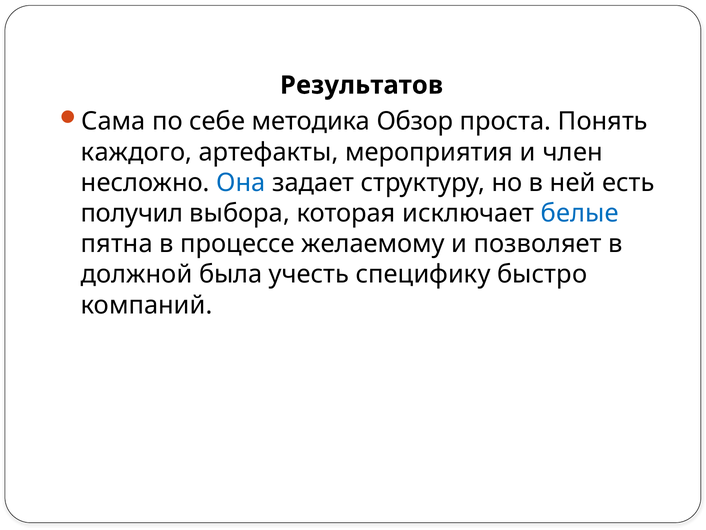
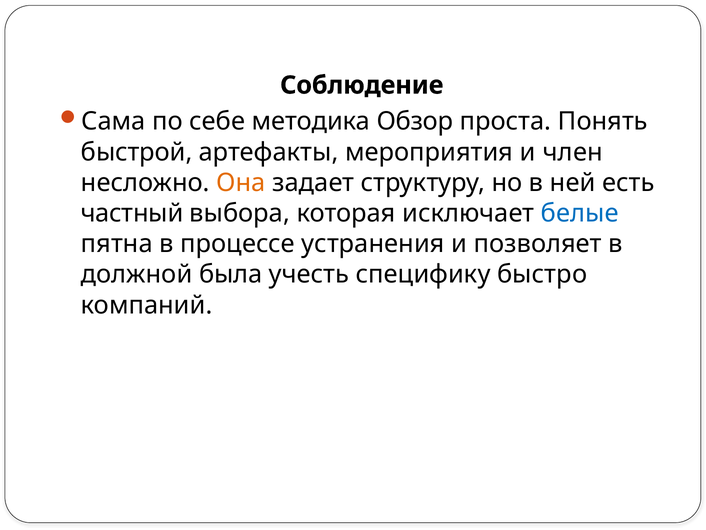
Результатов: Результатов -> Соблюдение (362, 85)
каждого: каждого -> быстрой (137, 152)
Она colour: blue -> orange (241, 183)
получил: получил -> частный (132, 213)
желаемому: желаемому -> устранения (373, 244)
